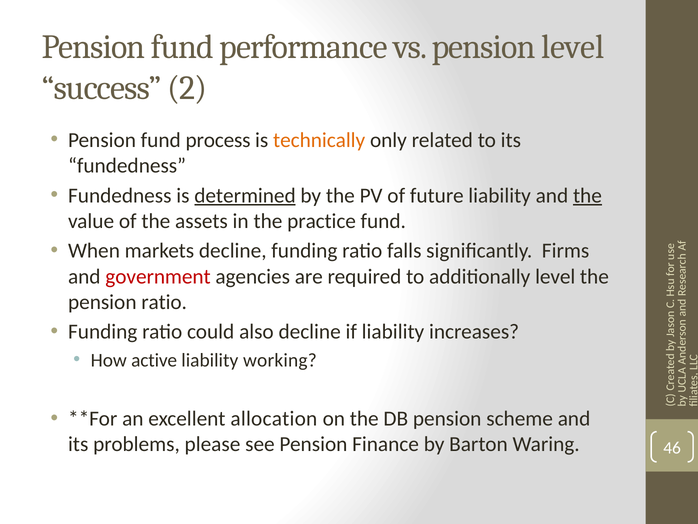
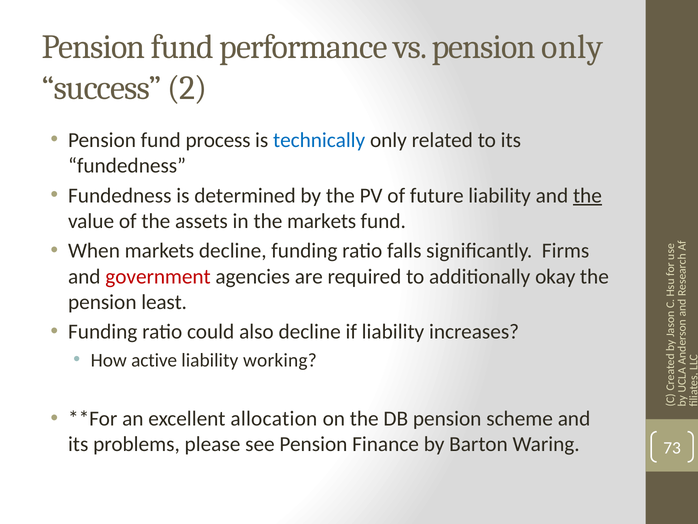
pension level: level -> only (572, 47)
technically colour: orange -> blue (319, 140)
determined underline: present -> none (245, 195)
the practice: practice -> markets (322, 221)
additionally level: level -> okay (555, 276)
pension ratio: ratio -> least (164, 302)
46: 46 -> 73 (672, 447)
